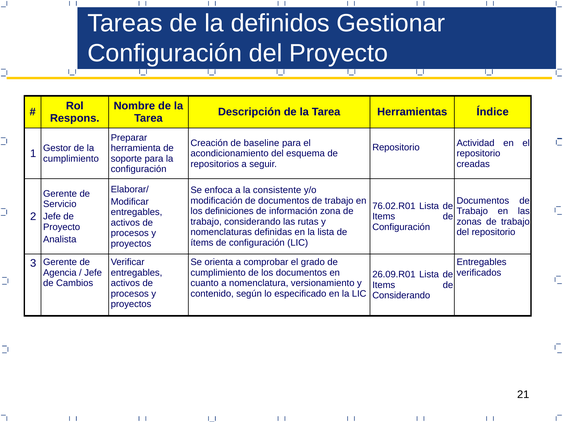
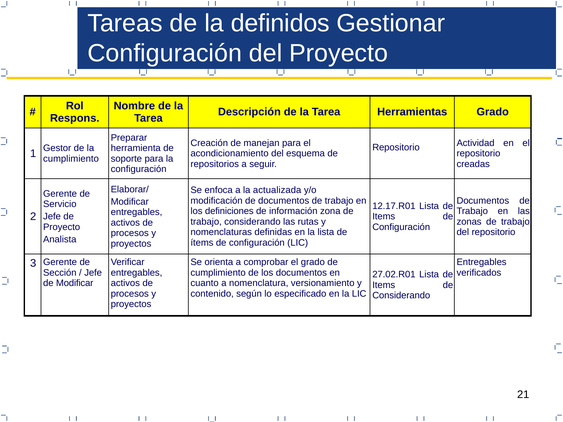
Herramientas Índice: Índice -> Grado (493, 112)
baseline: baseline -> manejan (262, 143)
consistente: consistente -> actualizada (277, 190)
76.02.R01: 76.02.R01 -> 12.17.R01 (394, 206)
Agencia: Agencia -> Sección (60, 273)
26.09.R01: 26.09.R01 -> 27.02.R01 (394, 275)
de Cambios: Cambios -> Modificar (75, 283)
